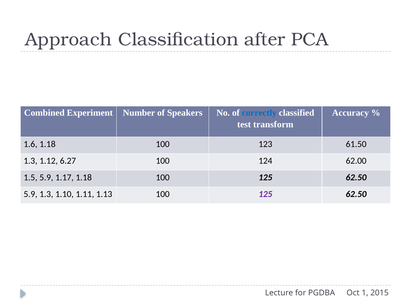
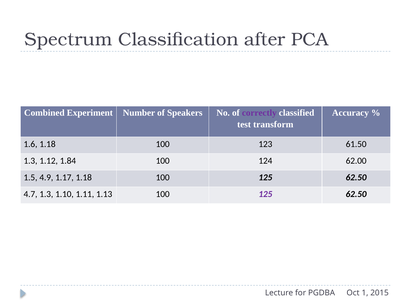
Approach: Approach -> Spectrum (68, 40)
correctly colour: blue -> purple (259, 113)
6.27: 6.27 -> 1.84 (68, 161)
1.5 5.9: 5.9 -> 4.9 (46, 178)
5.9: 5.9 -> 4.7 (31, 194)
